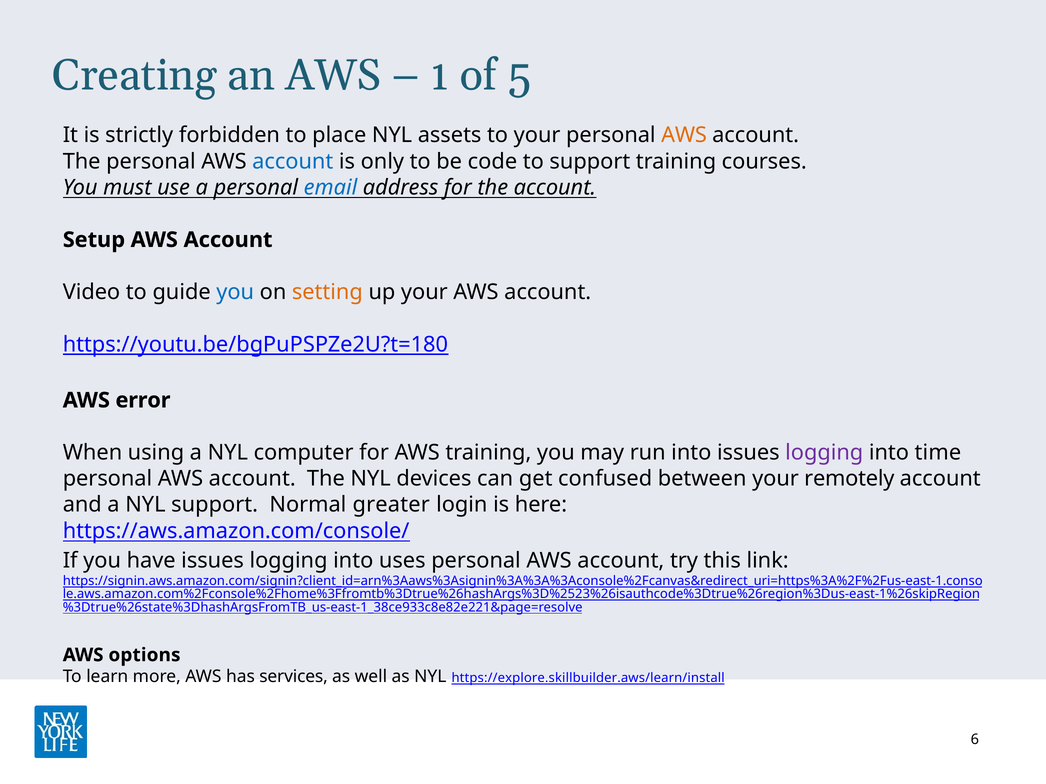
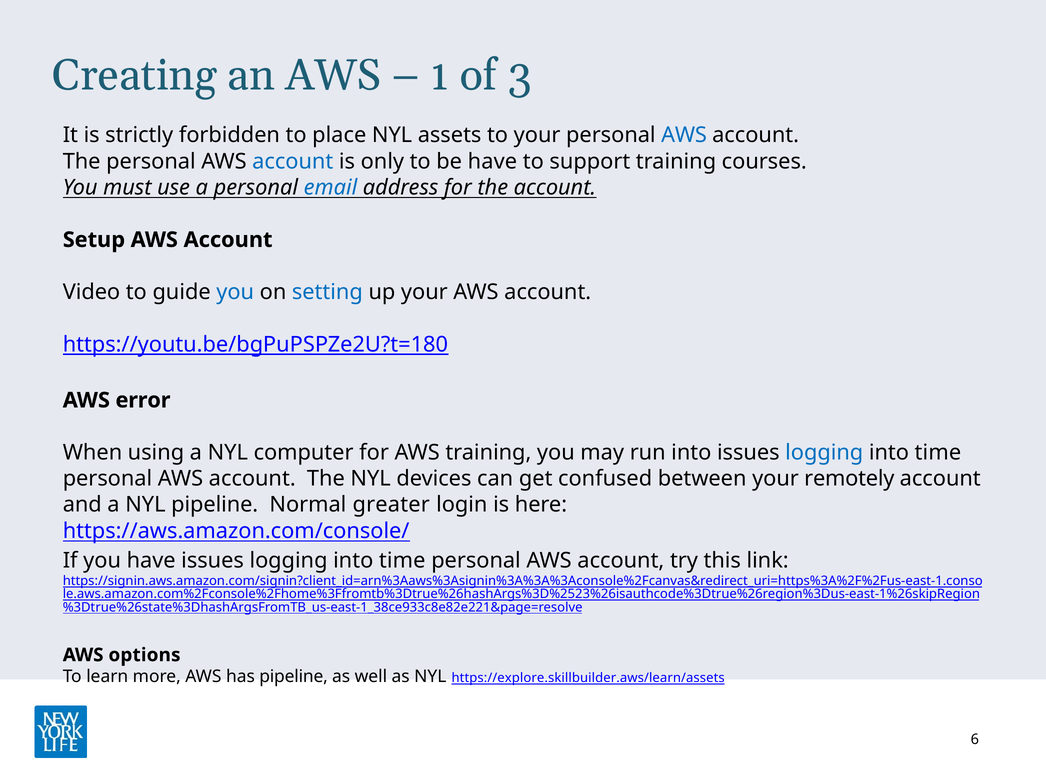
5: 5 -> 3 (520, 75)
AWS colour: orange -> blue (684, 135)
be code: code -> have (492, 161)
setting colour: orange -> blue (327, 292)
logging colour: purple -> blue (824, 453)
NYL support: support -> pipeline (215, 505)
uses: uses -> time (402, 561)
has services: services -> pipeline (294, 677)
https://explore.skillbuilder.aws/learn/install: https://explore.skillbuilder.aws/learn/install -> https://explore.skillbuilder.aws/learn/assets (588, 679)
